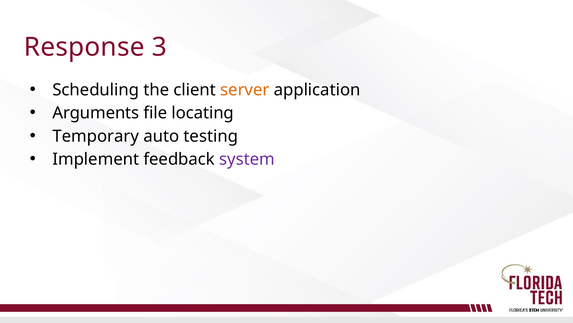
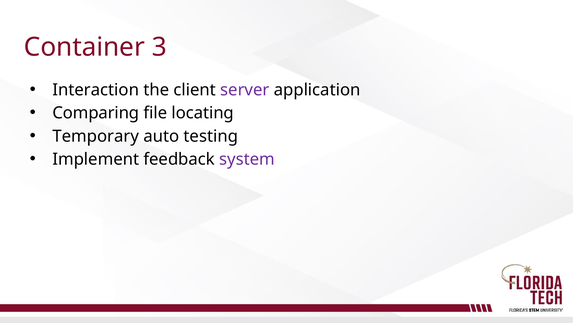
Response: Response -> Container (84, 47)
Scheduling: Scheduling -> Interaction (96, 90)
server colour: orange -> purple (245, 90)
Arguments: Arguments -> Comparing (96, 113)
